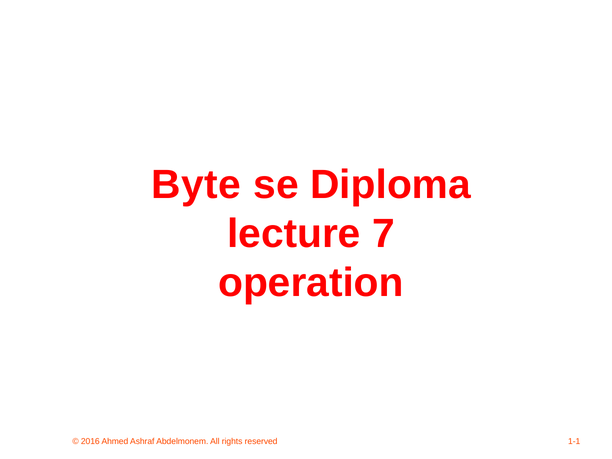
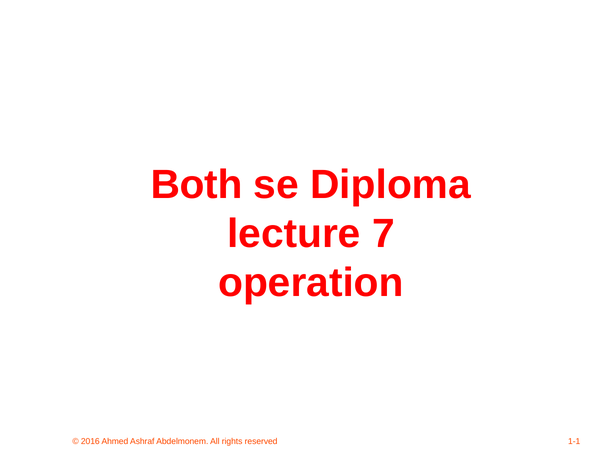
Byte: Byte -> Both (197, 185)
